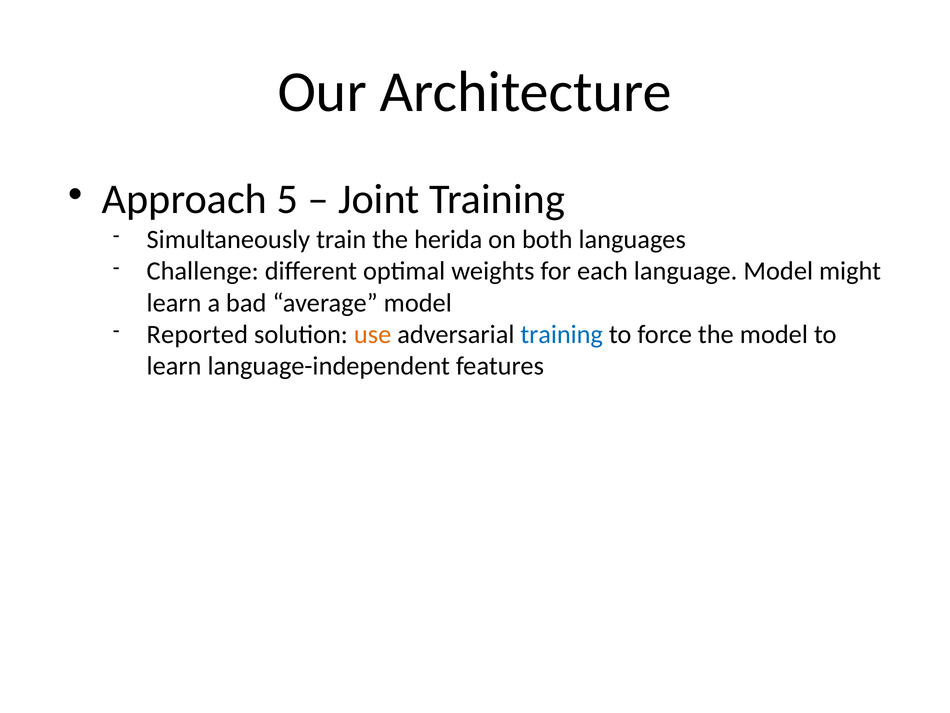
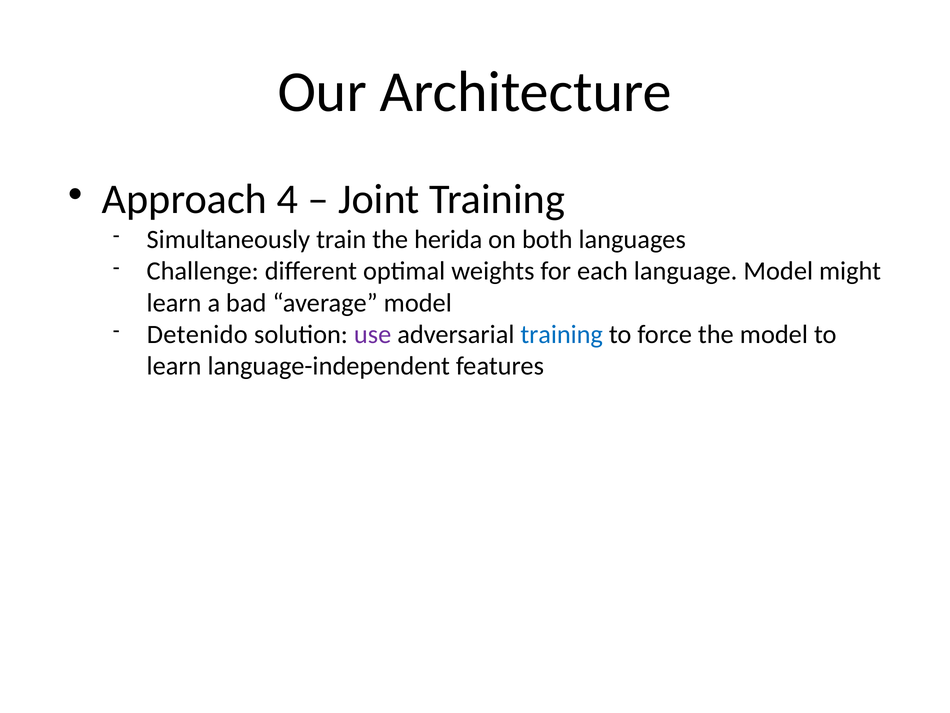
5: 5 -> 4 (287, 199)
Reported: Reported -> Detenido (197, 334)
use colour: orange -> purple (373, 334)
